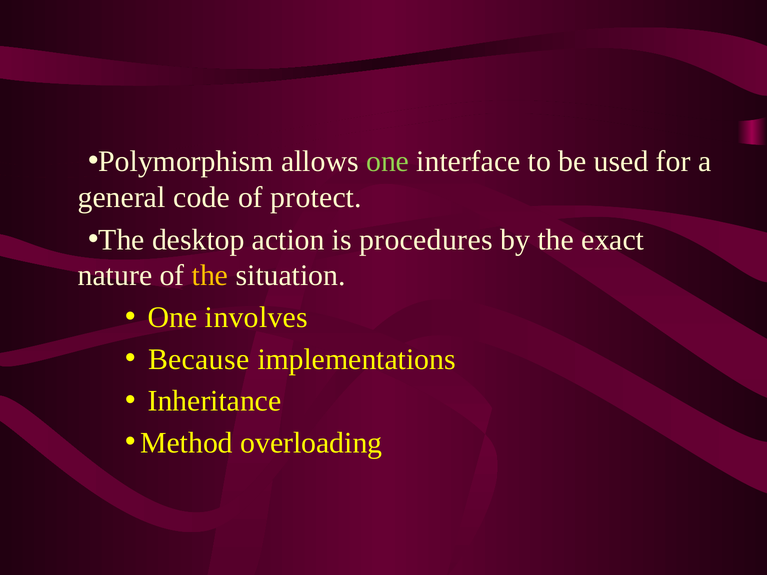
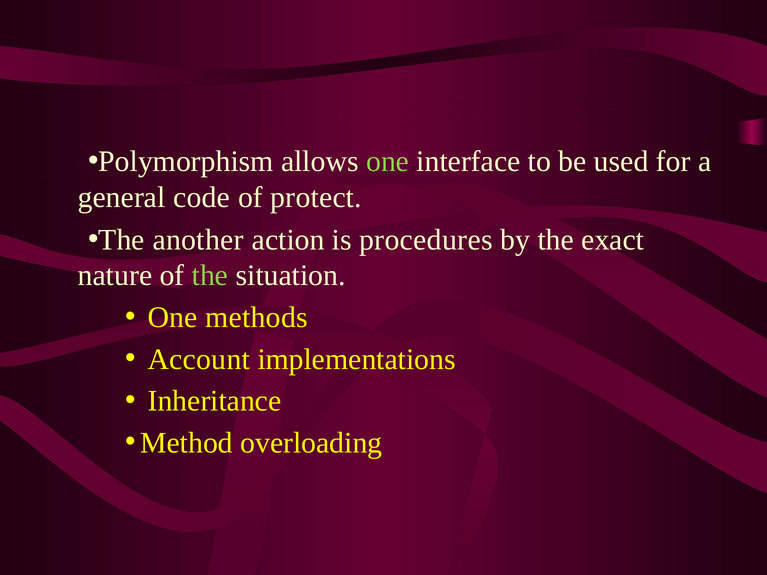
desktop: desktop -> another (198, 240)
the colour: yellow -> light green (210, 276)
involves: involves -> methods (257, 318)
Because: Because -> Account (199, 359)
